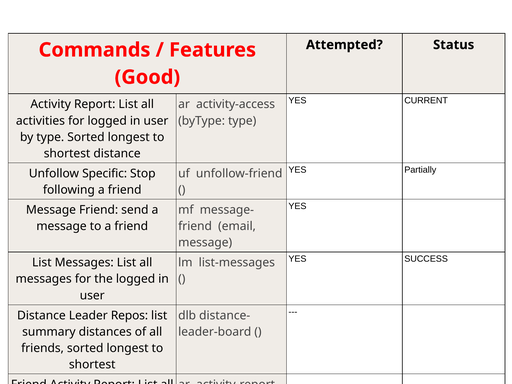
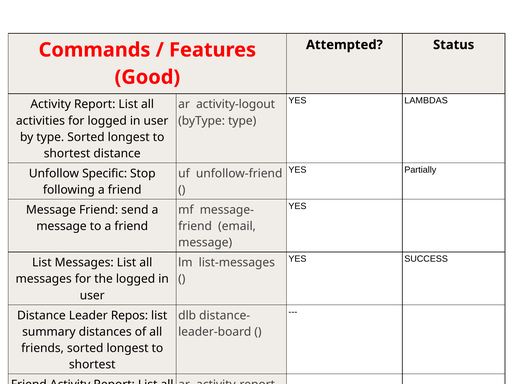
CURRENT: CURRENT -> LAMBDAS (426, 101)
activity-access: activity-access -> activity-logout (236, 104)
